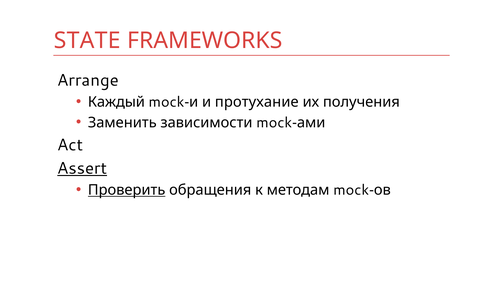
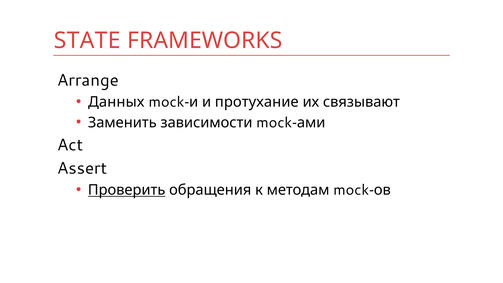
Каждый: Каждый -> Данных (116, 102)
получения: получения -> связывают (361, 102)
Assert underline: present -> none (82, 168)
